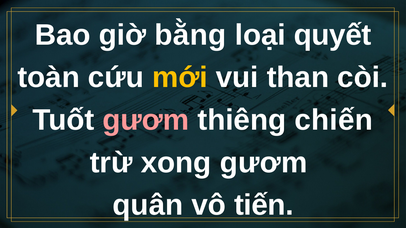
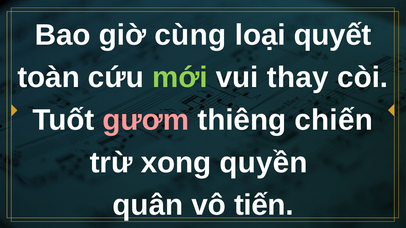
bằng: bằng -> cùng (190, 35)
mới colour: yellow -> light green (180, 78)
than: than -> thay (298, 78)
xong gươm: gươm -> quyền (264, 163)
